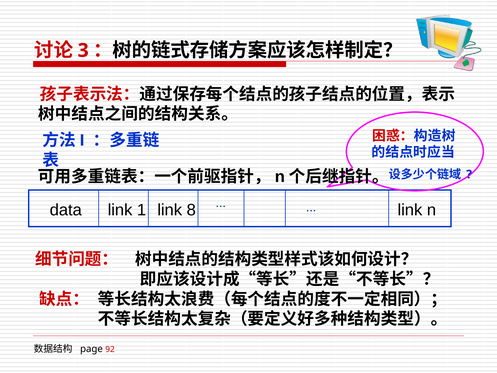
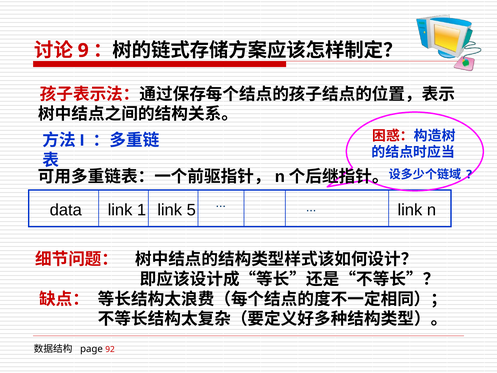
3: 3 -> 9 (83, 50)
8: 8 -> 5 (191, 210)
